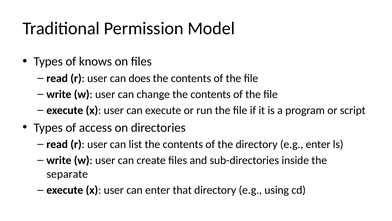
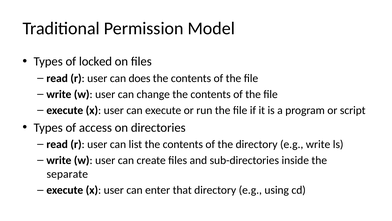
knows: knows -> locked (95, 61)
e.g enter: enter -> write (318, 144)
